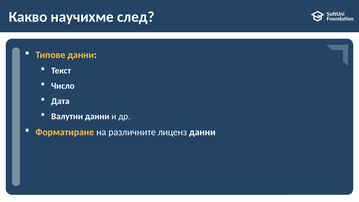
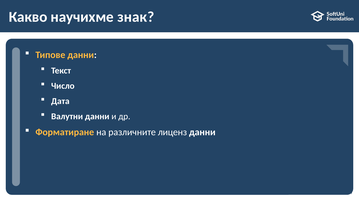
след: след -> знак (136, 17)
